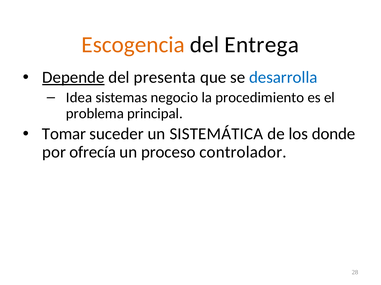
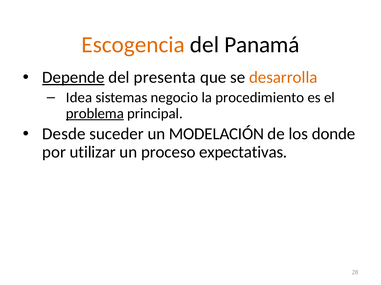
Entrega: Entrega -> Panamá (262, 45)
desarrolla colour: blue -> orange (283, 78)
problema underline: none -> present (95, 114)
Tomar: Tomar -> Desde (64, 134)
SISTEMÁTICA: SISTEMÁTICA -> MODELACIÓN (216, 134)
ofrecía: ofrecía -> utilizar (93, 153)
controlador: controlador -> expectativas (243, 153)
